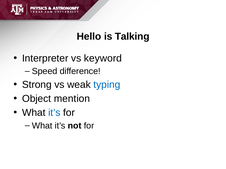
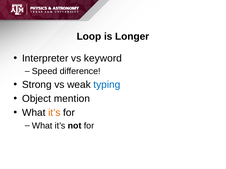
Hello: Hello -> Loop (89, 37)
Talking: Talking -> Longer (132, 37)
it’s colour: blue -> orange (54, 113)
